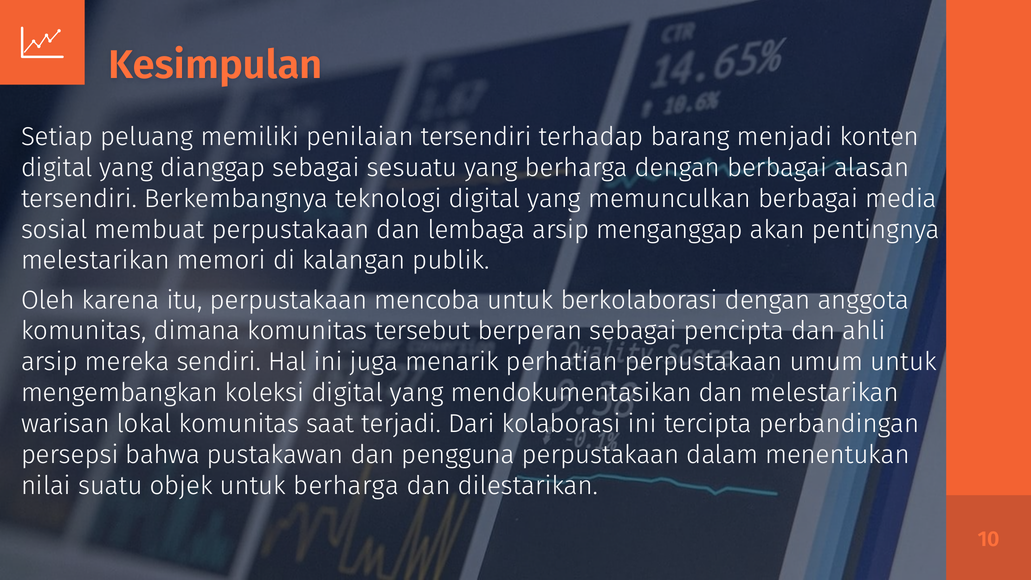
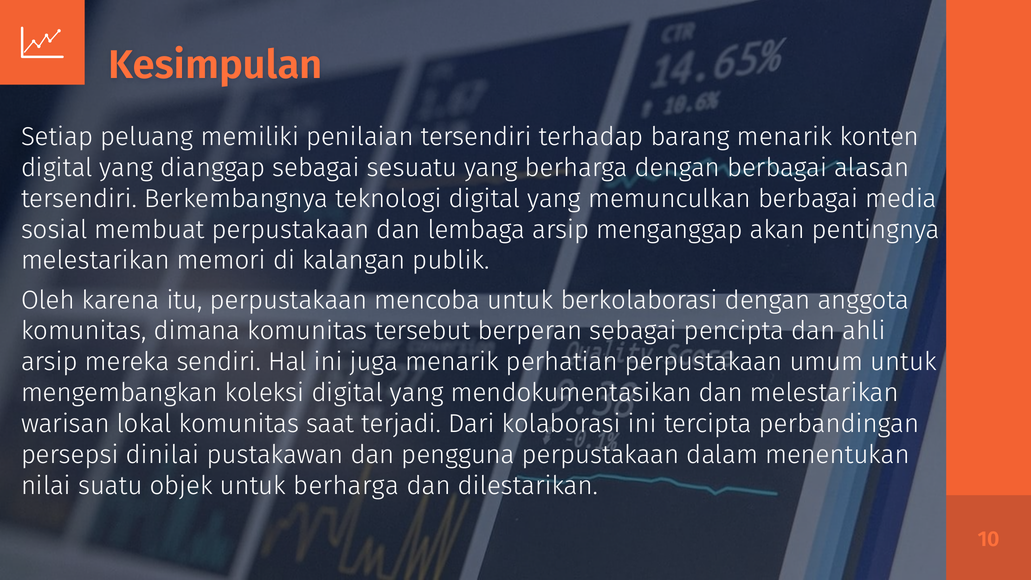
barang menjadi: menjadi -> menarik (785, 137)
bahwa: bahwa -> dinilai (162, 455)
